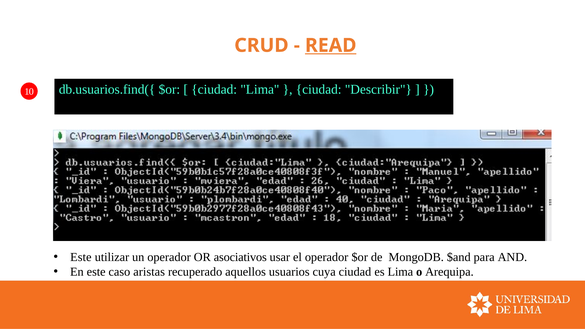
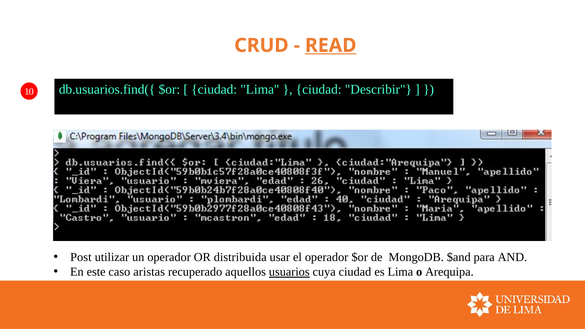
Este: Este -> Post (81, 257)
asociativos: asociativos -> distribuida (240, 257)
usuarios underline: none -> present (289, 272)
